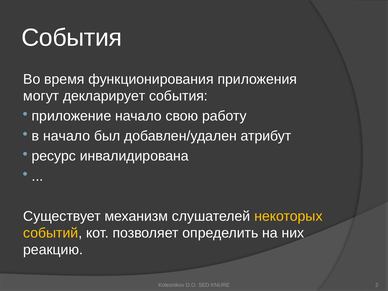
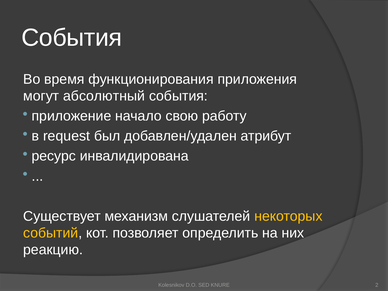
декларирует: декларирует -> абсолютный (104, 96)
в начало: начало -> request (67, 136)
